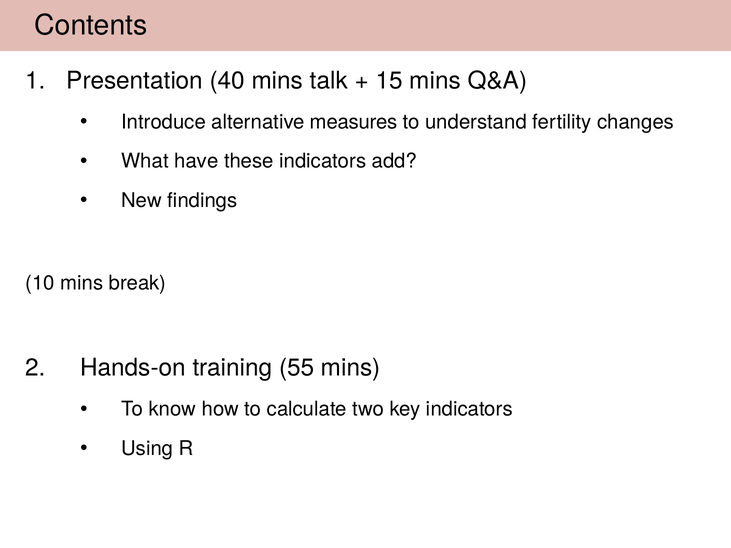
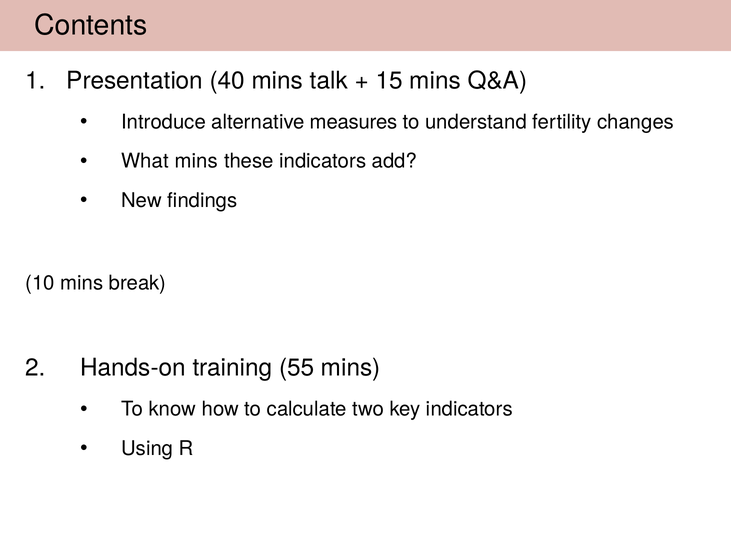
What have: have -> mins (196, 161)
